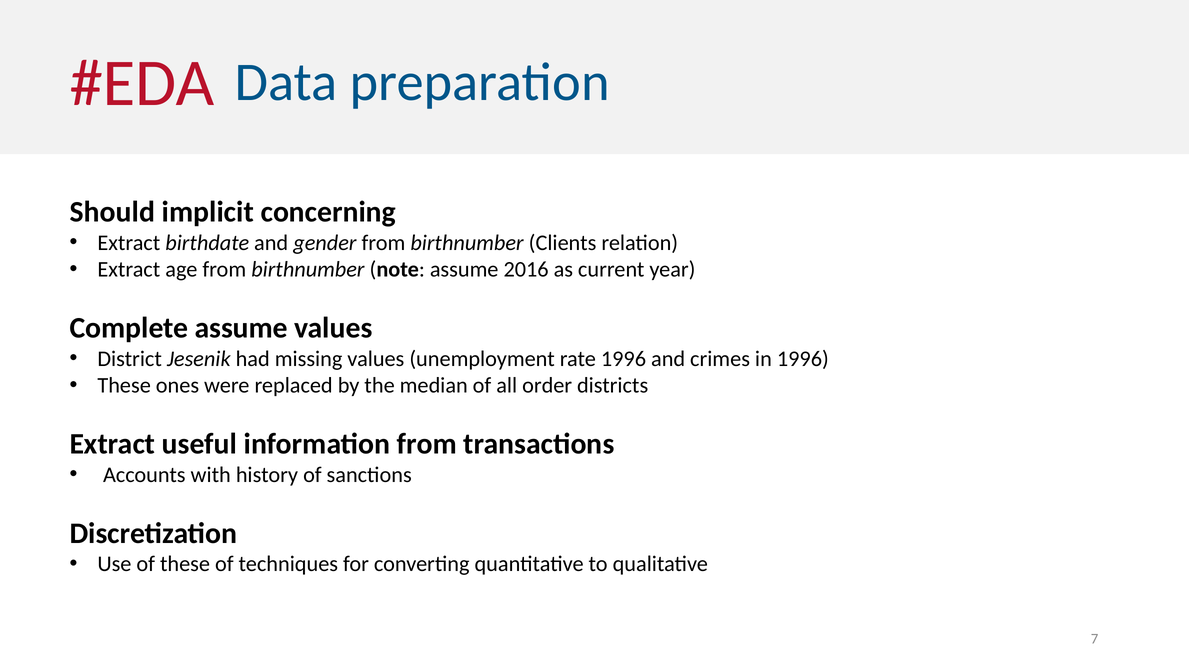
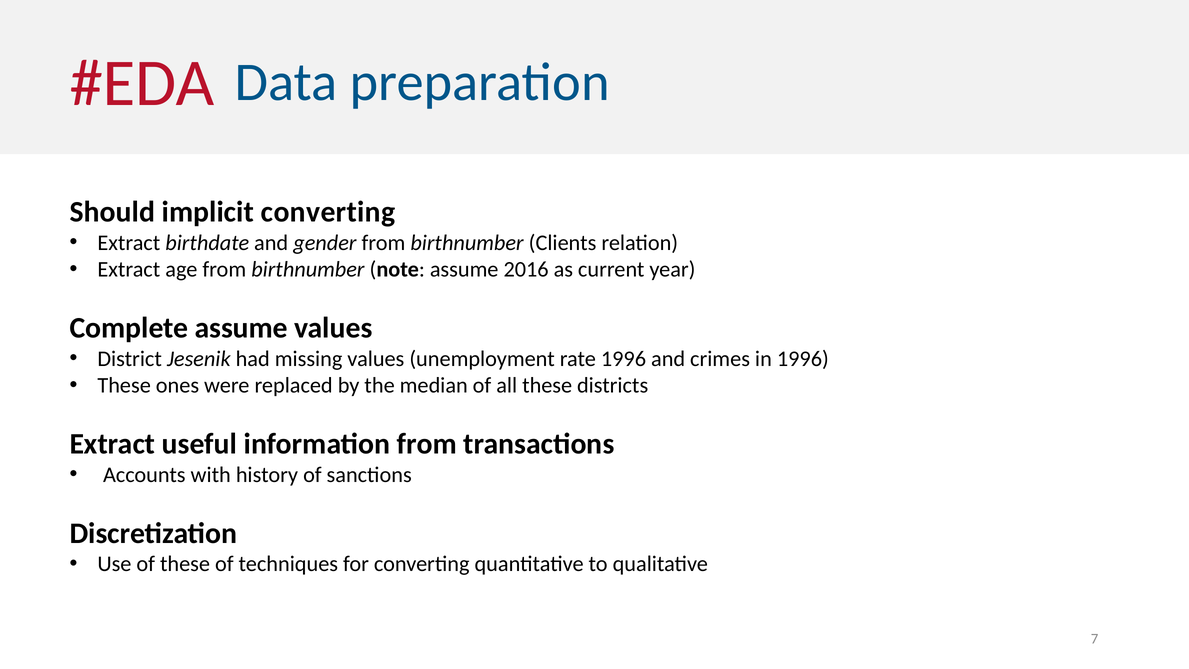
implicit concerning: concerning -> converting (328, 212)
all order: order -> these (547, 385)
